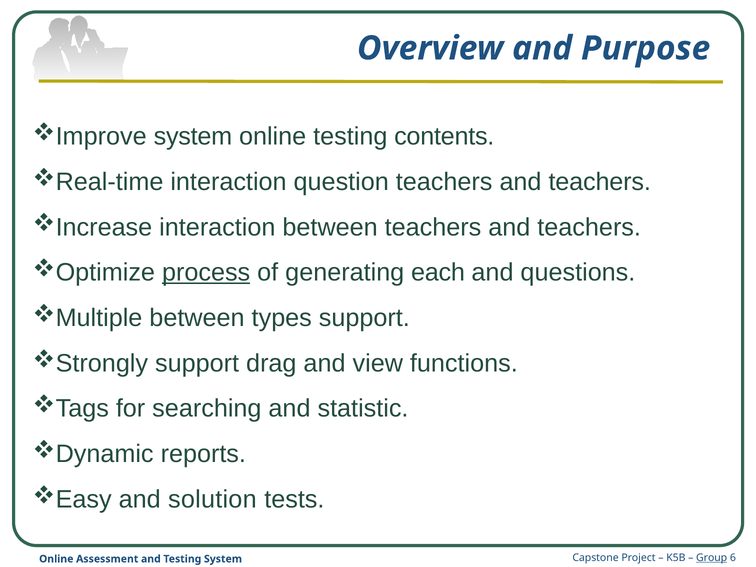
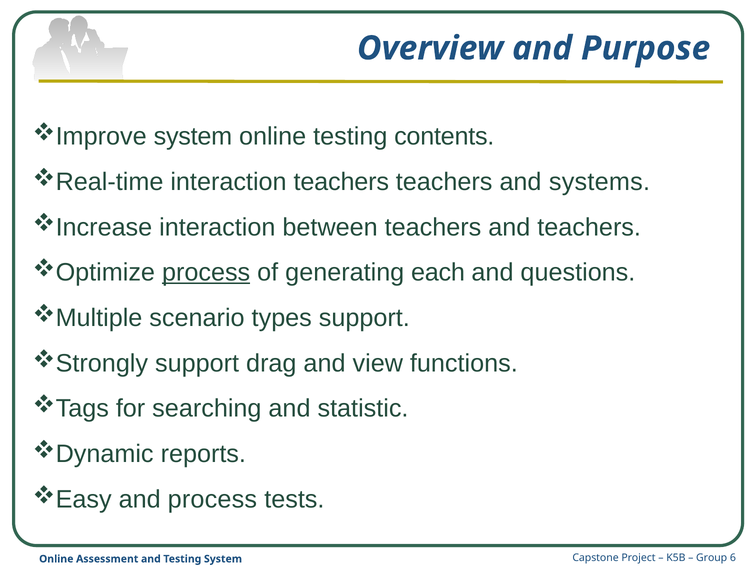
interaction question: question -> teachers (341, 182)
teachers: teachers -> systems (599, 182)
between: between -> scenario (197, 318)
and solution: solution -> process (212, 499)
Group underline: present -> none (712, 558)
